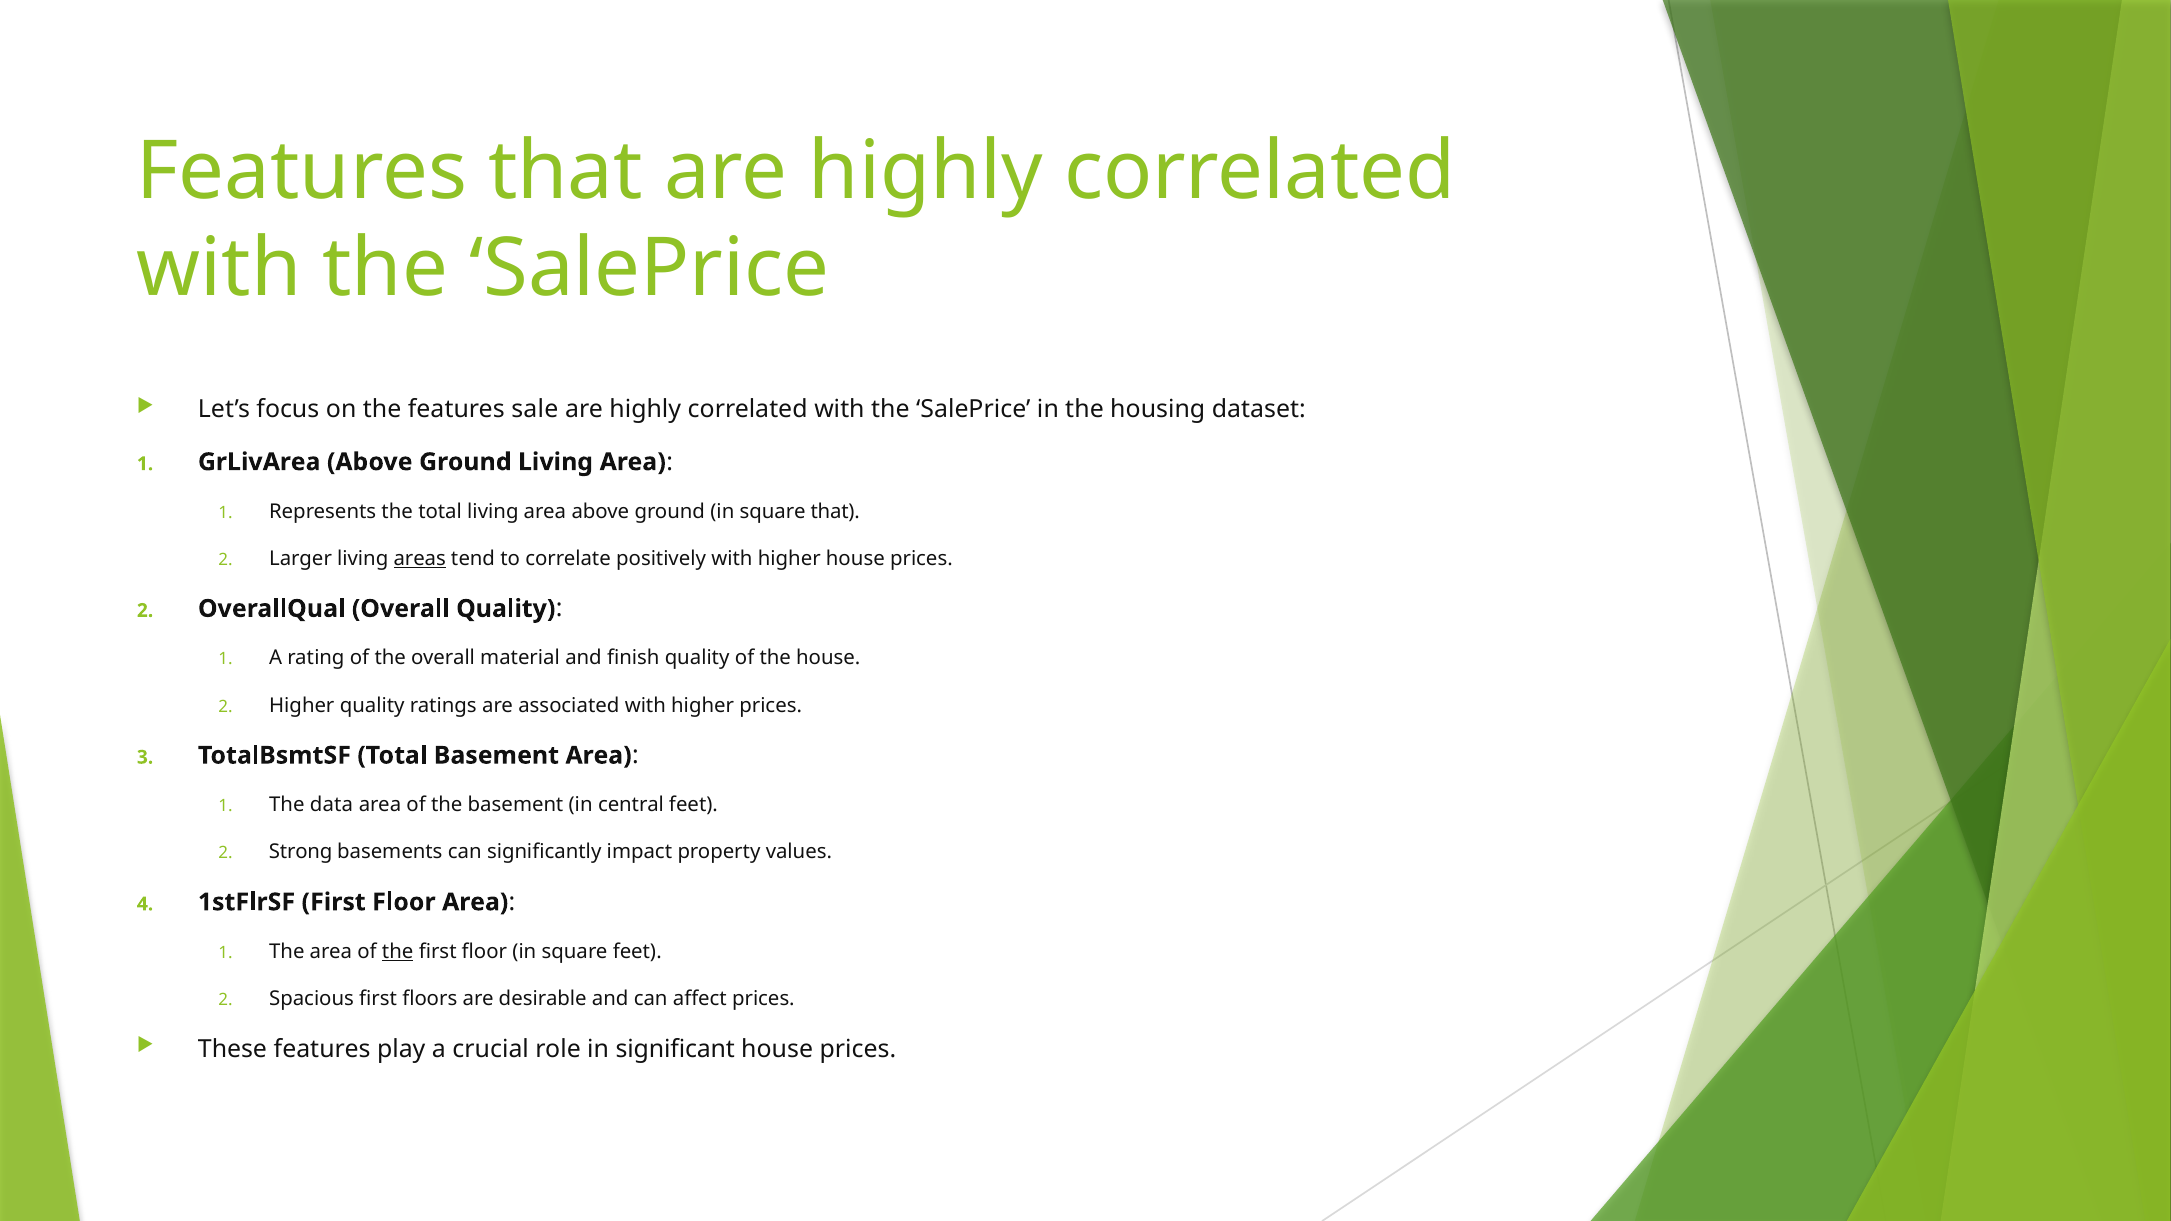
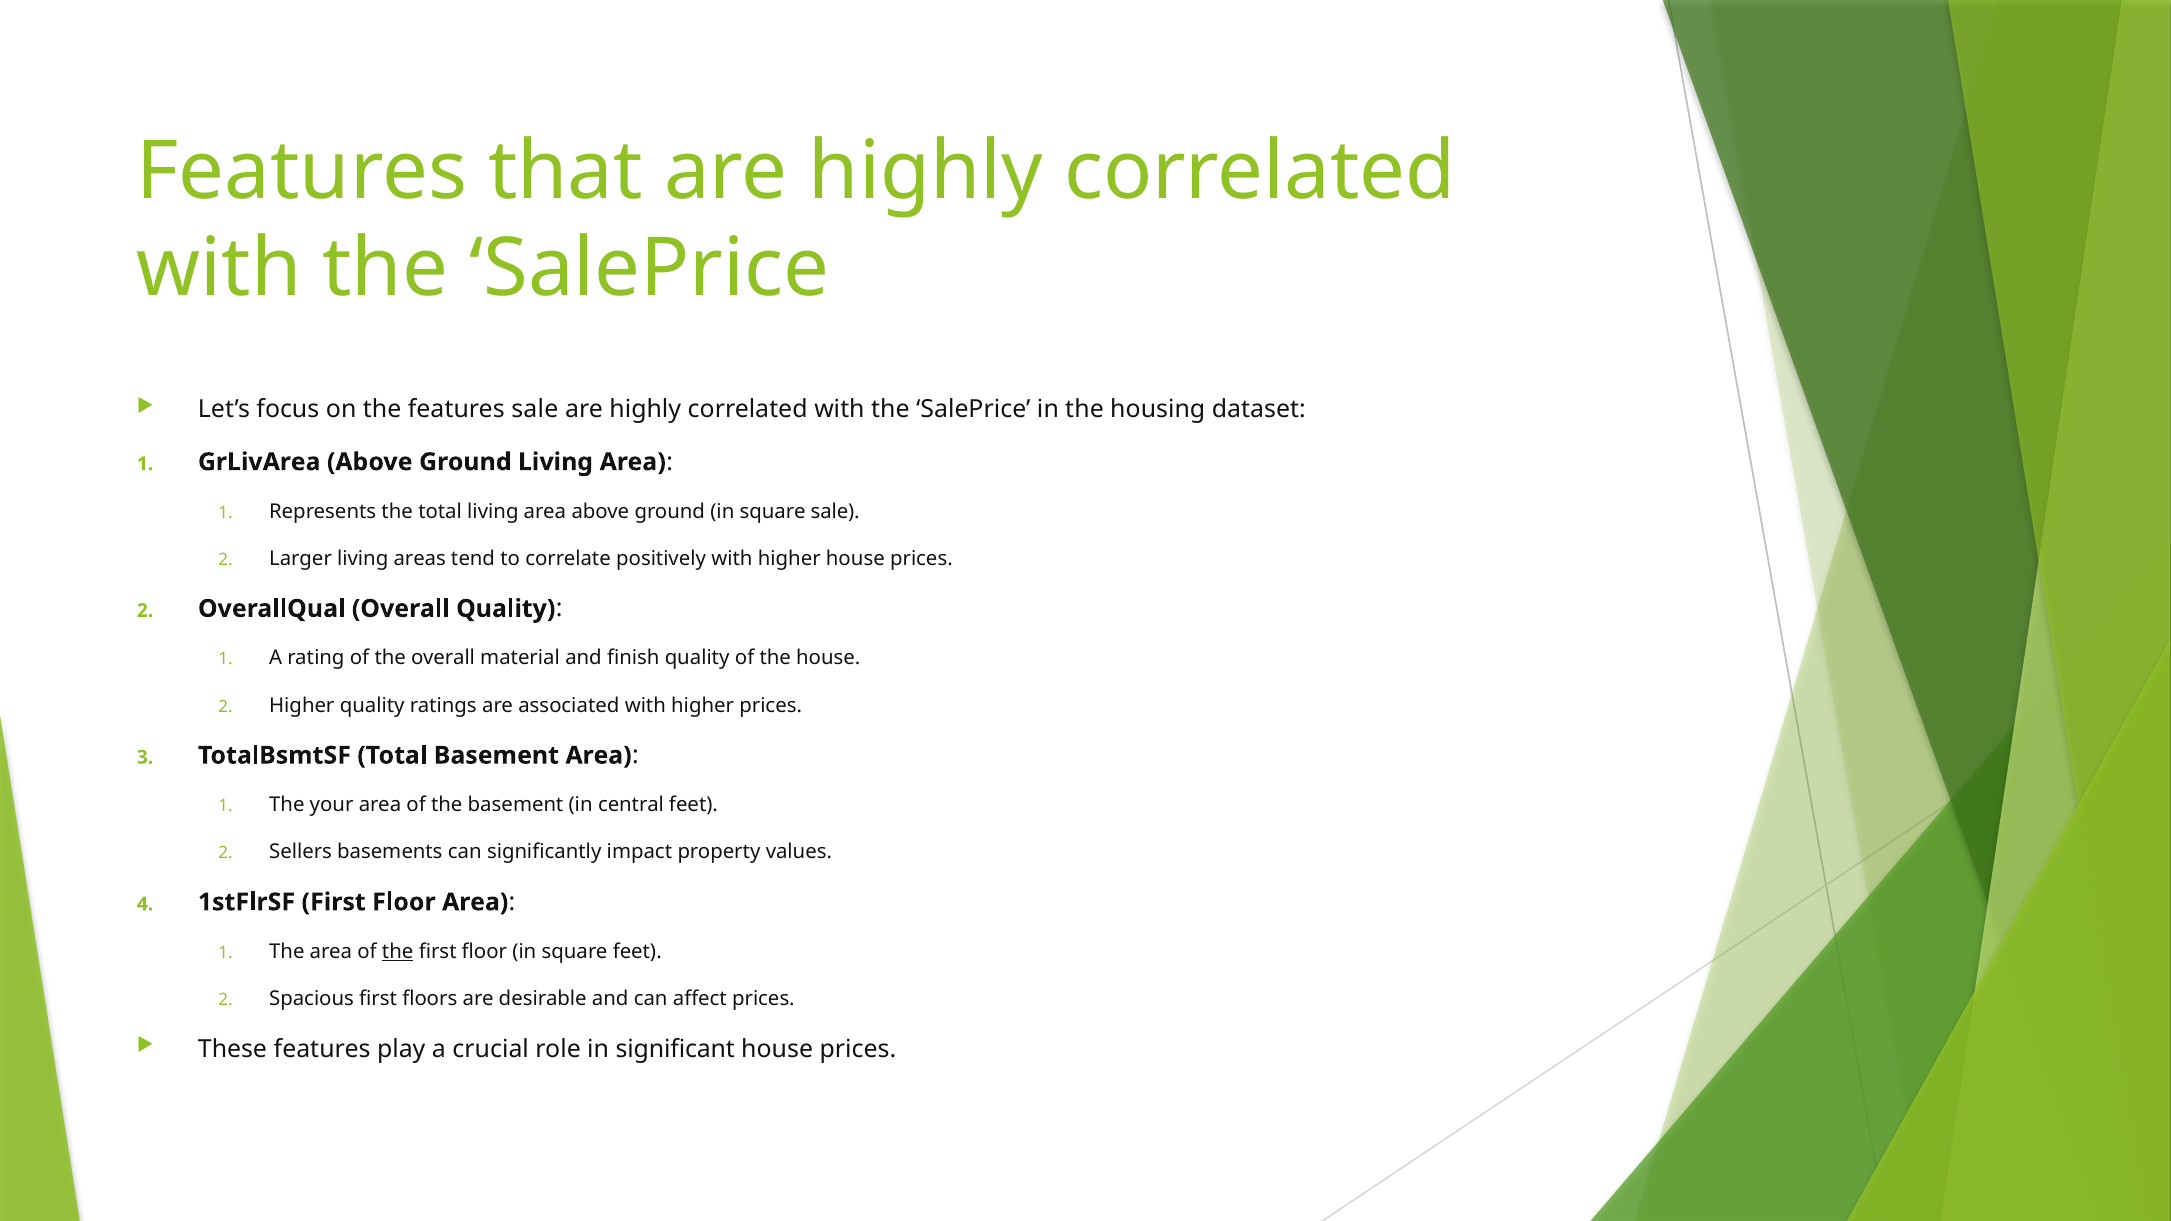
square that: that -> sale (835, 512)
areas underline: present -> none (420, 559)
data: data -> your (332, 805)
Strong: Strong -> Sellers (301, 852)
